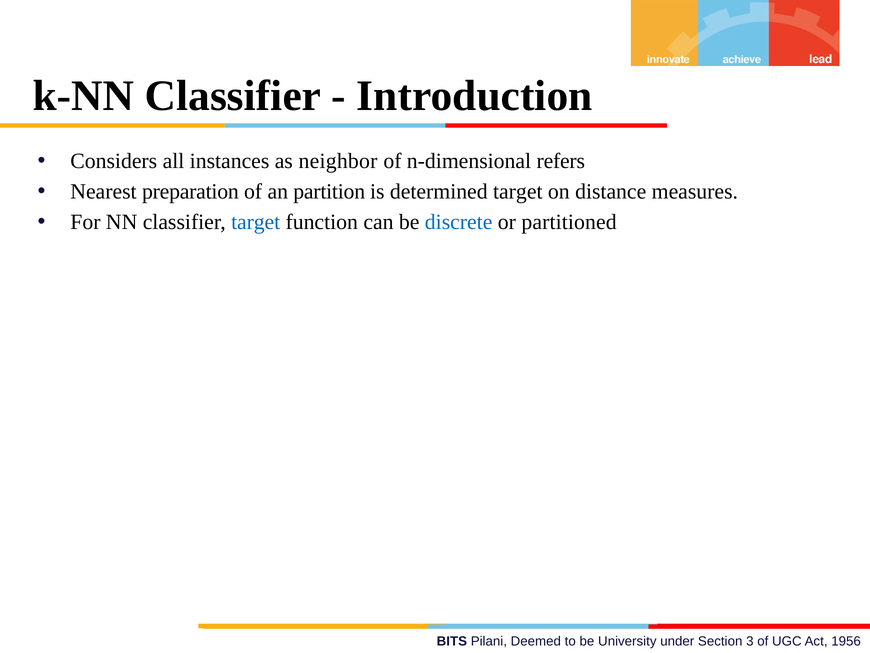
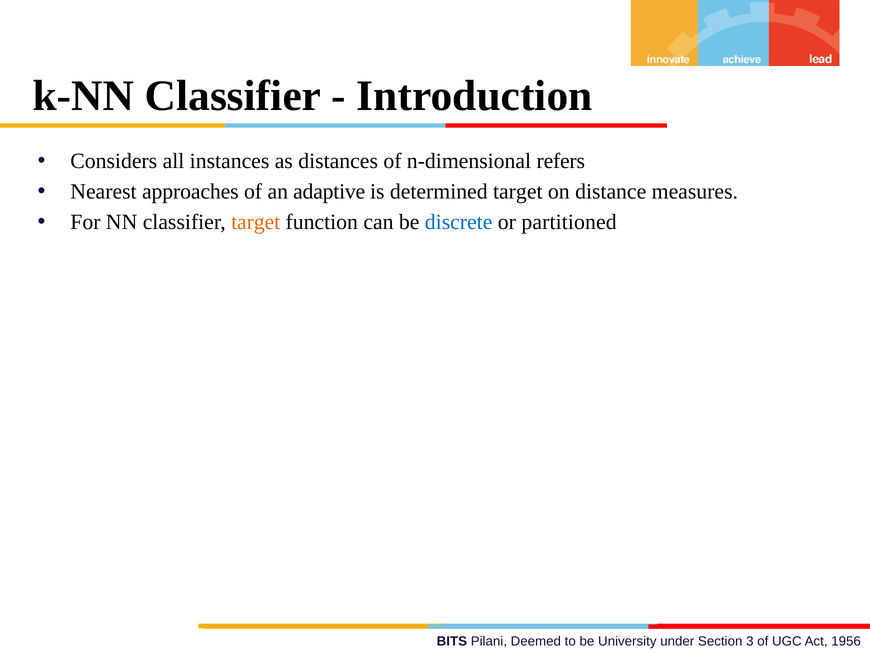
neighbor: neighbor -> distances (338, 161)
preparation: preparation -> approaches (190, 192)
partition: partition -> adaptive (329, 192)
target colour: blue -> orange (256, 222)
